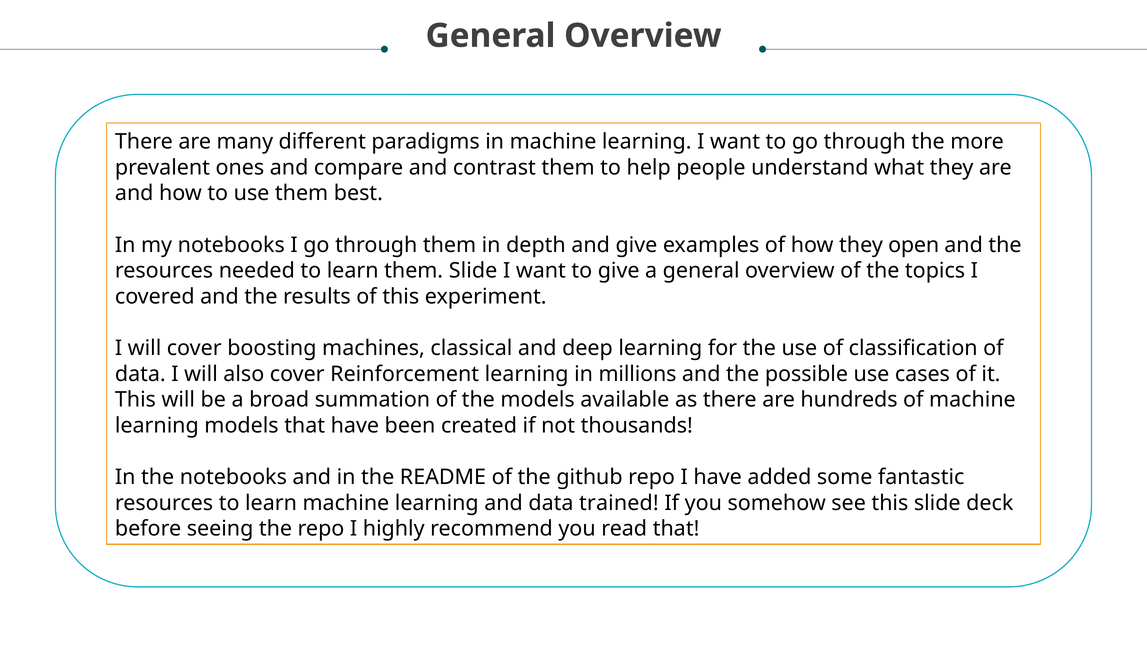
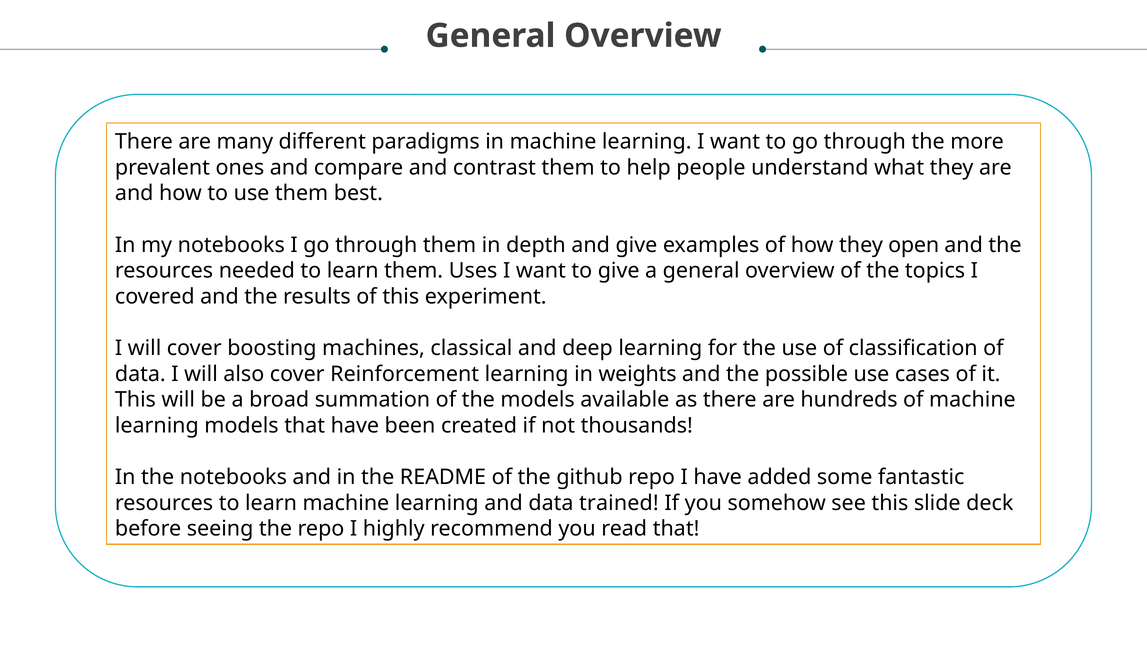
them Slide: Slide -> Uses (473, 271)
millions: millions -> weights (638, 374)
